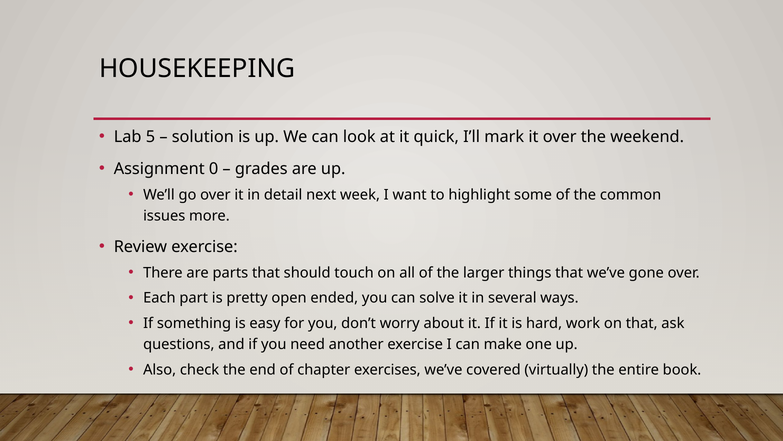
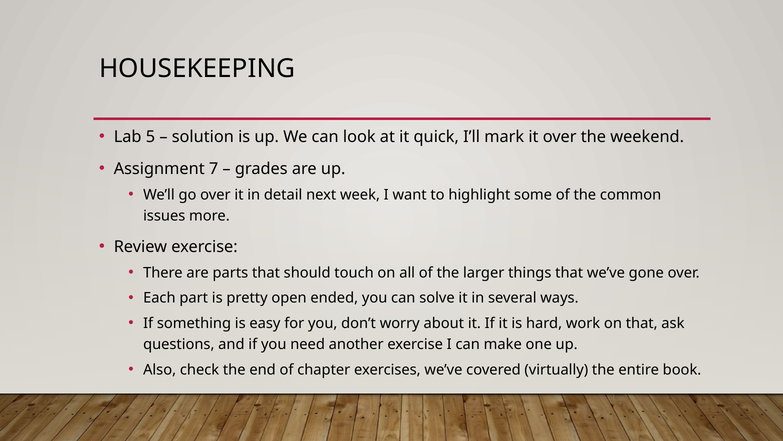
0: 0 -> 7 (214, 168)
